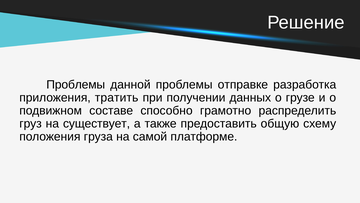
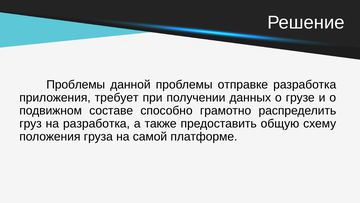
тратить: тратить -> требует (117, 97)
на существует: существует -> разработка (96, 123)
